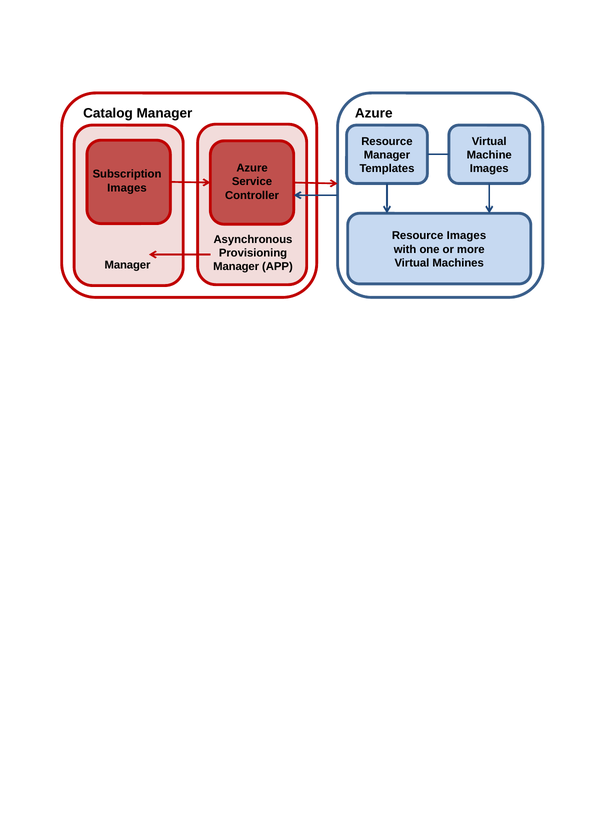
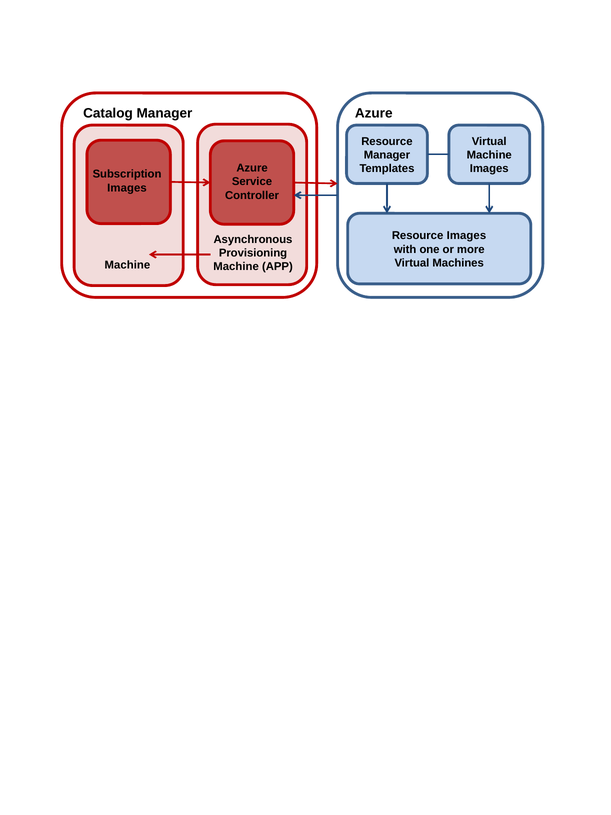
Manager: Manager -> Machine (127, 265)
Manager: Manager -> Machine (236, 266)
